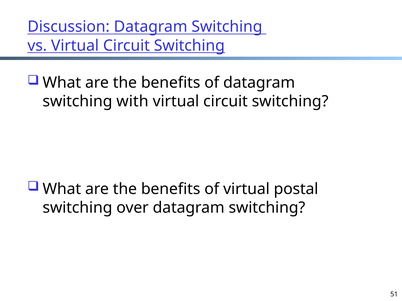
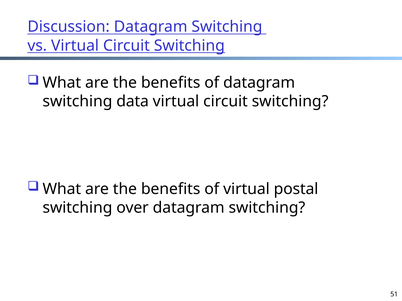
with: with -> data (133, 102)
